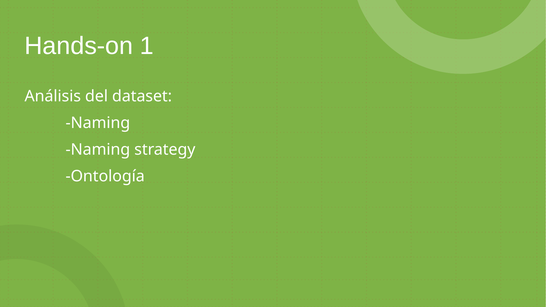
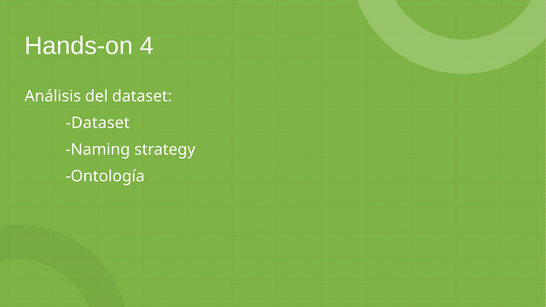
1: 1 -> 4 (147, 46)
Naming: Naming -> Dataset (98, 123)
